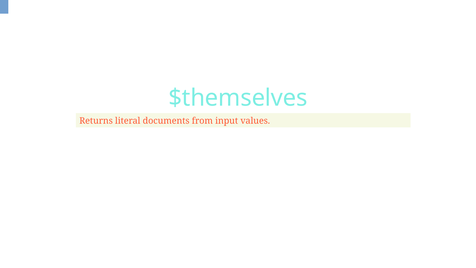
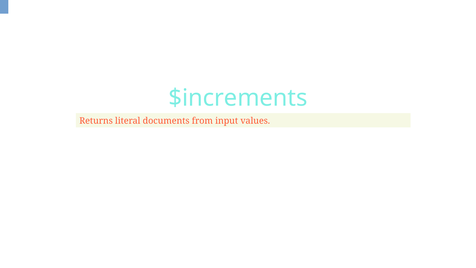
$themselves: $themselves -> $increments (238, 98)
